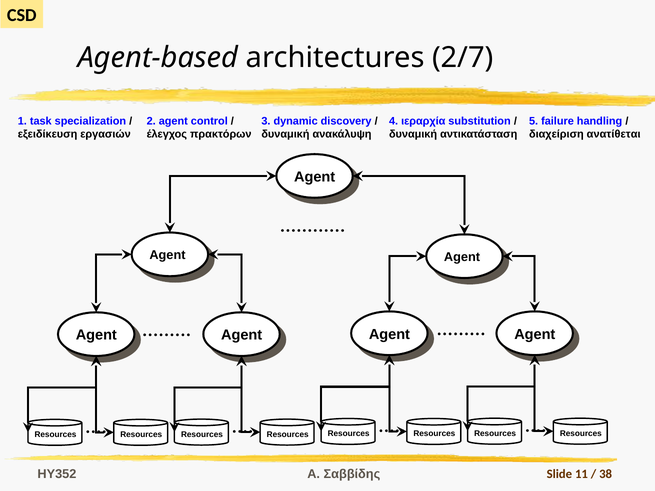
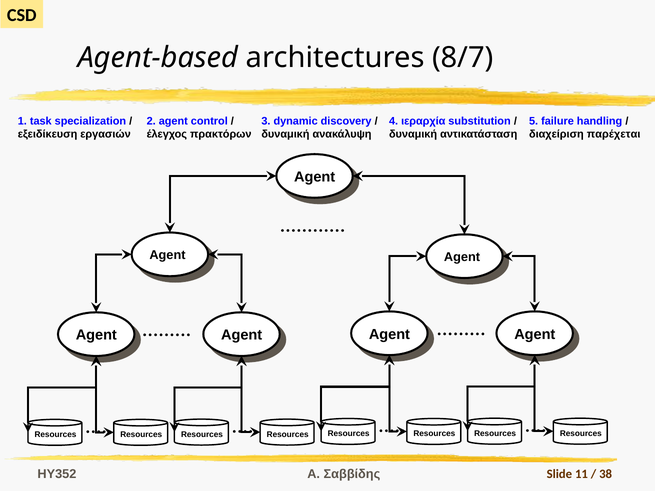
2/7: 2/7 -> 8/7 (463, 58)
ανατίθεται: ανατίθεται -> παρέχεται (614, 134)
